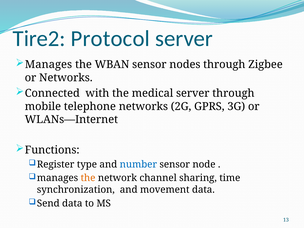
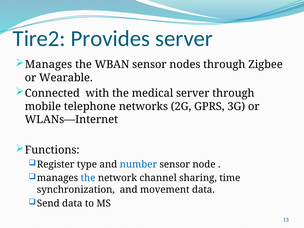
Protocol: Protocol -> Provides (110, 39)
or Networks: Networks -> Wearable (66, 78)
the colour: orange -> blue (88, 178)
